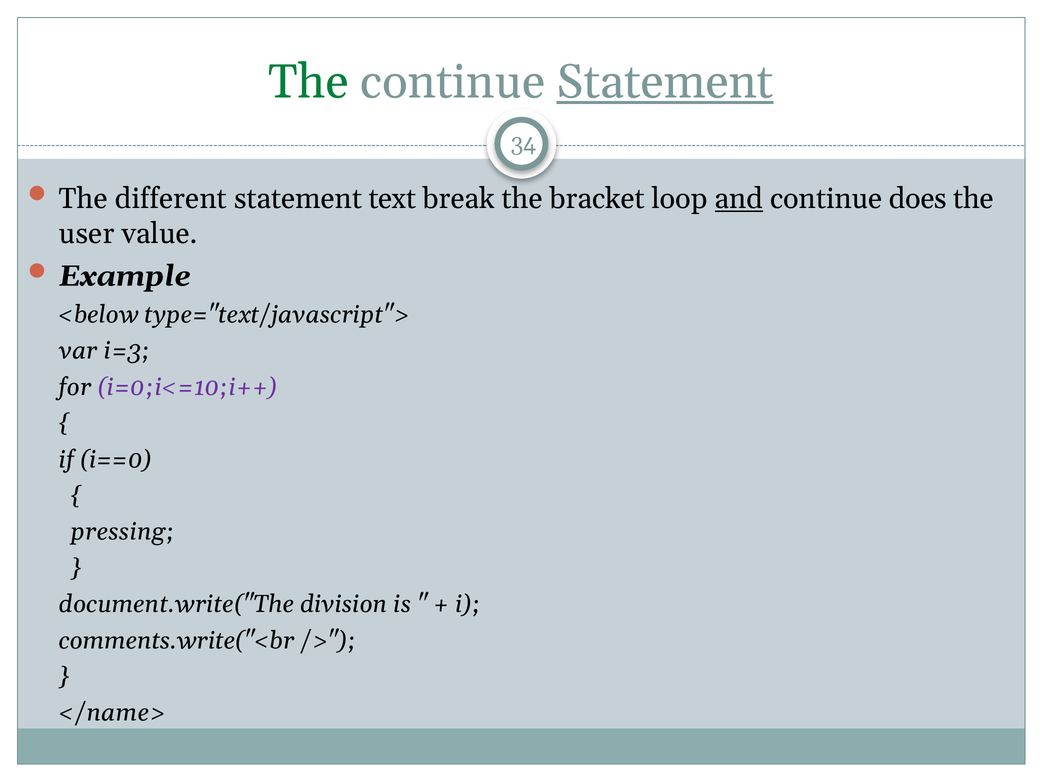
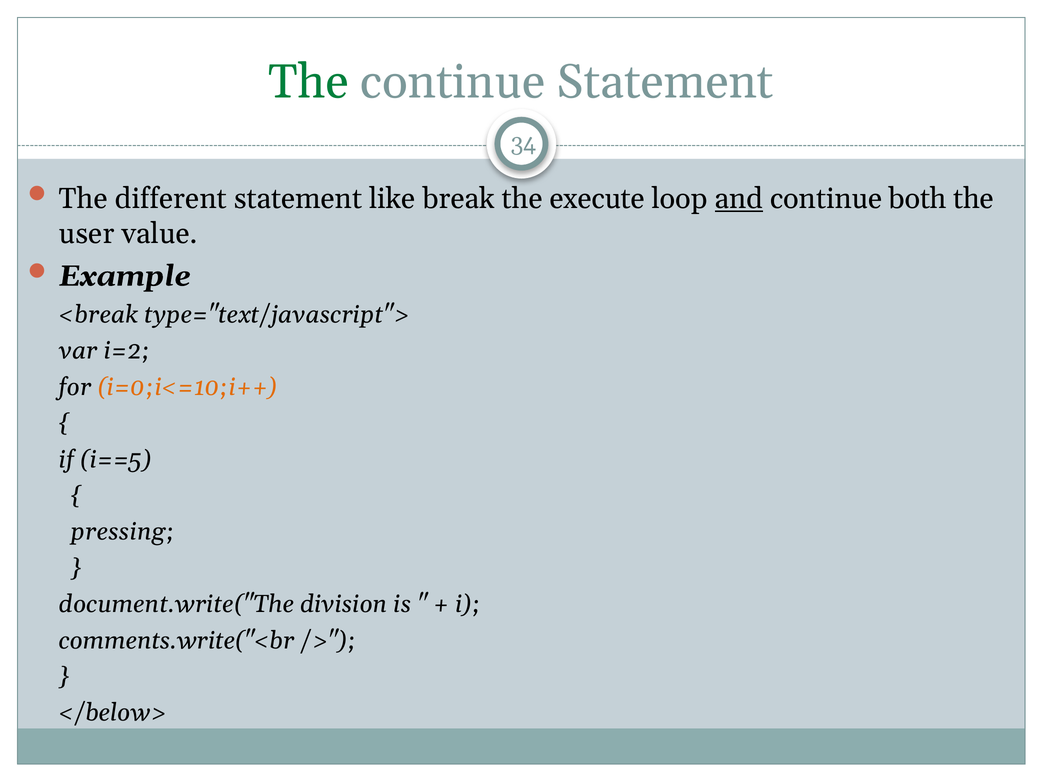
Statement underline: present -> none (665, 82)
text: text -> like (392, 199)
bracket: bracket -> execute (597, 199)
does: does -> both (918, 199)
<below: <below -> <break (99, 315)
i=3: i=3 -> i=2 (127, 351)
i=0;i<=10;i++ colour: purple -> orange (187, 387)
i==0: i==0 -> i==5 (116, 460)
</name>: </name> -> </below> (112, 713)
